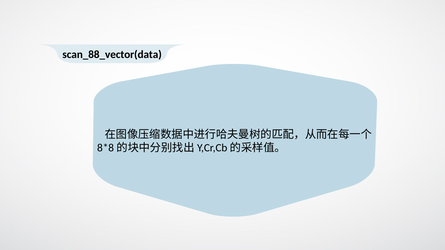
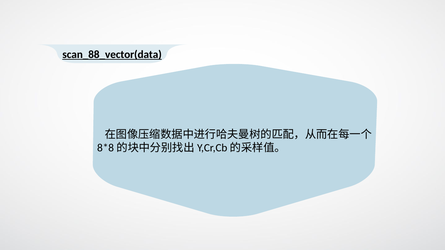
scan_88_vector(data underline: none -> present (112, 55)
